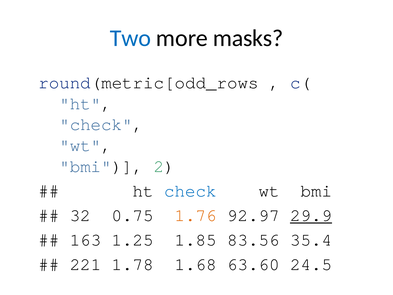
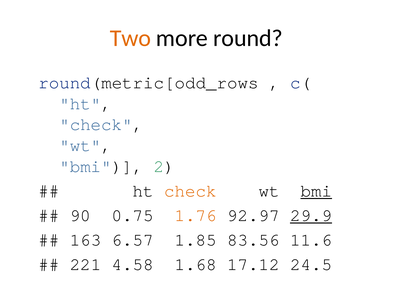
Two colour: blue -> orange (130, 38)
masks: masks -> round (248, 38)
check colour: blue -> orange (190, 191)
bmi underline: none -> present (316, 191)
32: 32 -> 90 (80, 215)
1.25: 1.25 -> 6.57 (133, 240)
35.4: 35.4 -> 11.6 (311, 240)
1.78: 1.78 -> 4.58 (133, 264)
63.60: 63.60 -> 17.12 (253, 264)
